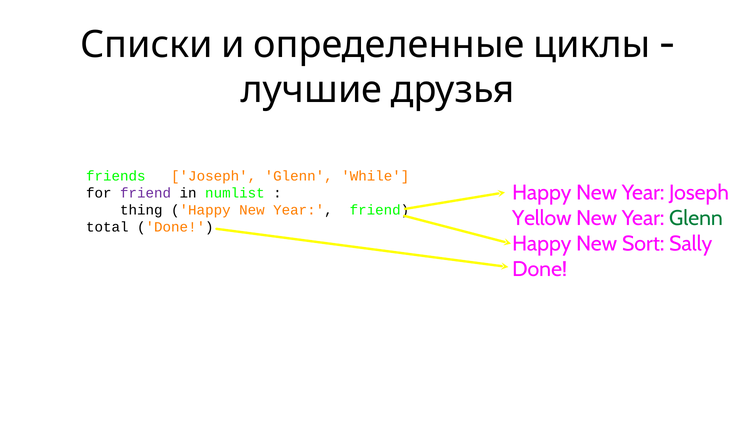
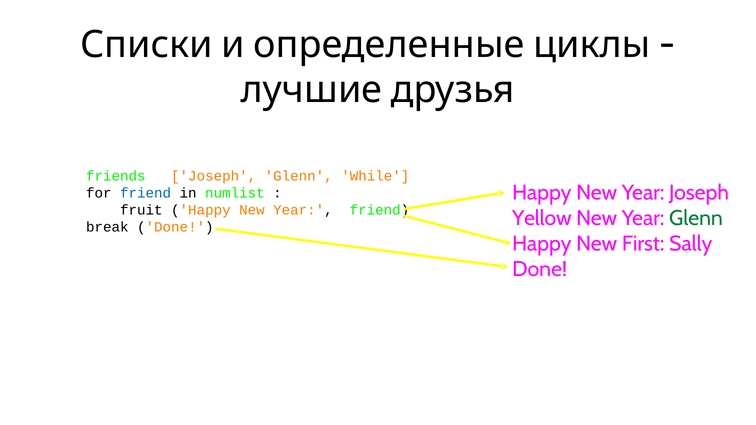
friend colour: purple -> blue (146, 193)
thing: thing -> fruit (141, 210)
total: total -> break (107, 227)
Sort: Sort -> First (643, 244)
